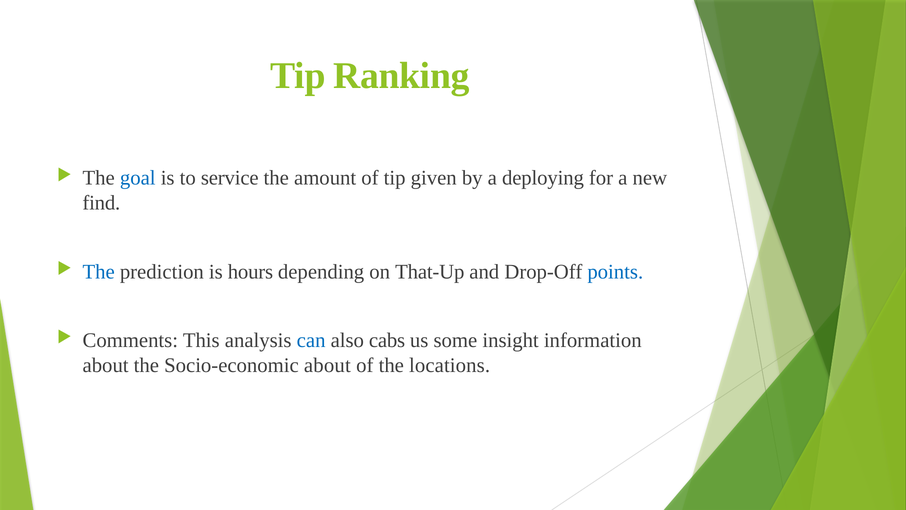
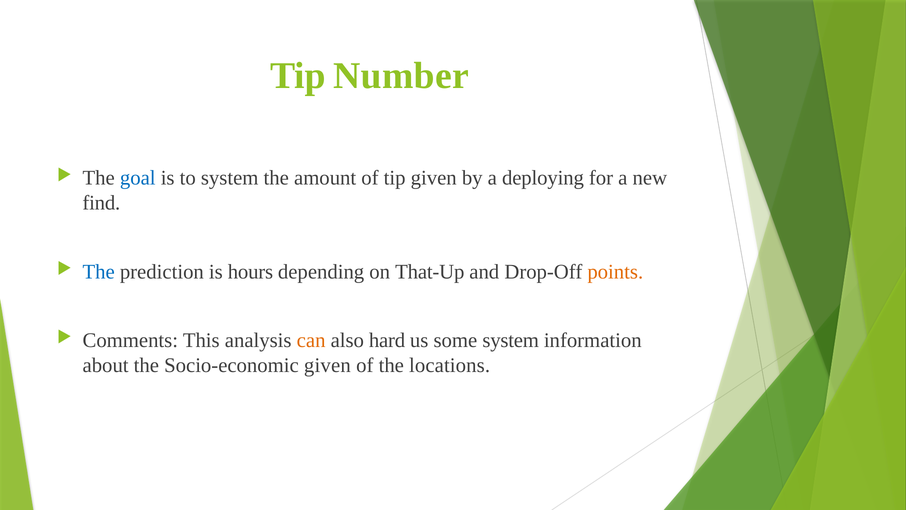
Ranking: Ranking -> Number (401, 76)
to service: service -> system (230, 178)
points colour: blue -> orange (615, 271)
can colour: blue -> orange (311, 340)
cabs: cabs -> hard (387, 340)
some insight: insight -> system (511, 340)
Socio-economic about: about -> given (327, 365)
